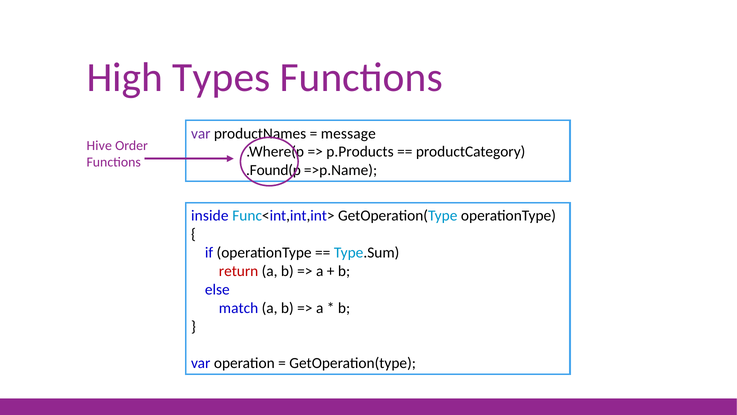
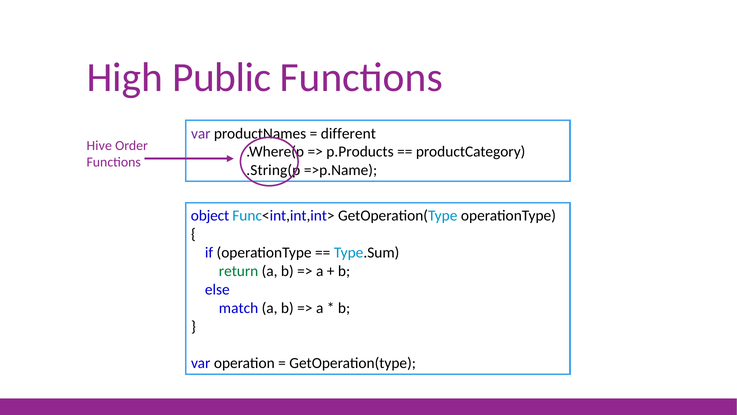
Types: Types -> Public (222, 77)
message: message -> different (348, 133)
.Found(p: .Found(p -> .String(p (273, 170)
inside: inside -> object (210, 216)
return colour: red -> green (239, 271)
